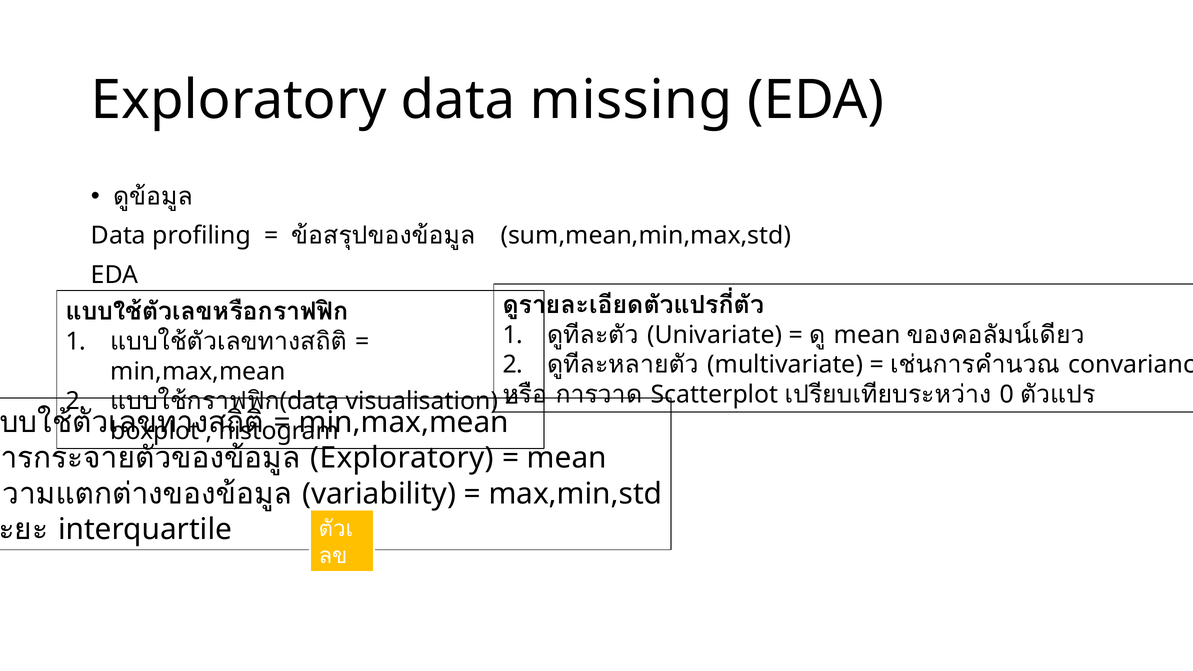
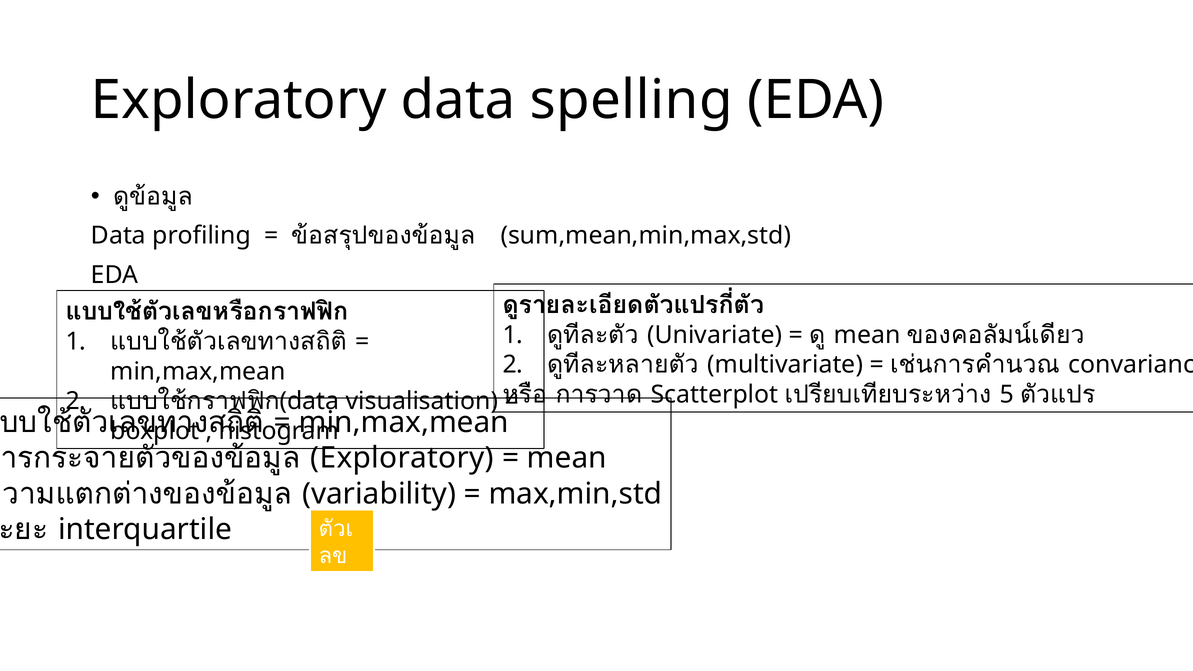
missing: missing -> spelling (631, 100)
0: 0 -> 5 (1007, 395)
